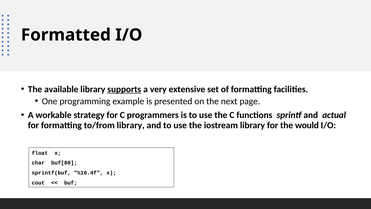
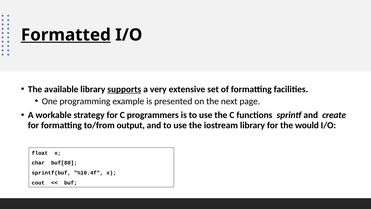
Formatted underline: none -> present (66, 35)
actual: actual -> create (334, 115)
to/from library: library -> output (131, 125)
